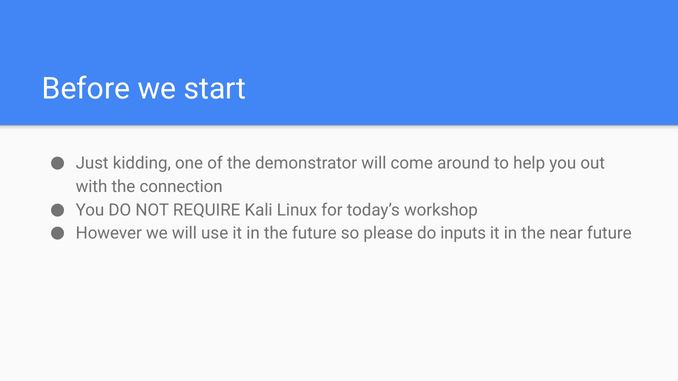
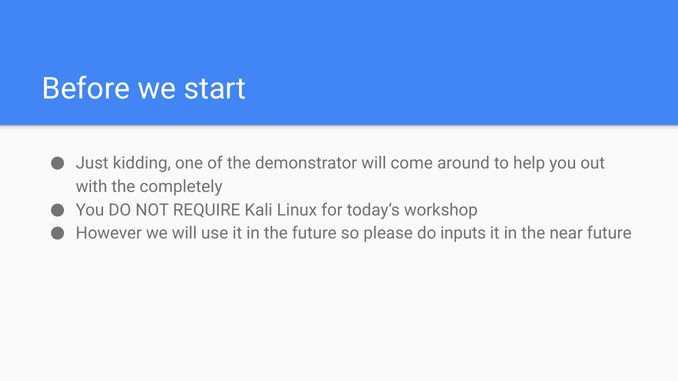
connection: connection -> completely (181, 187)
